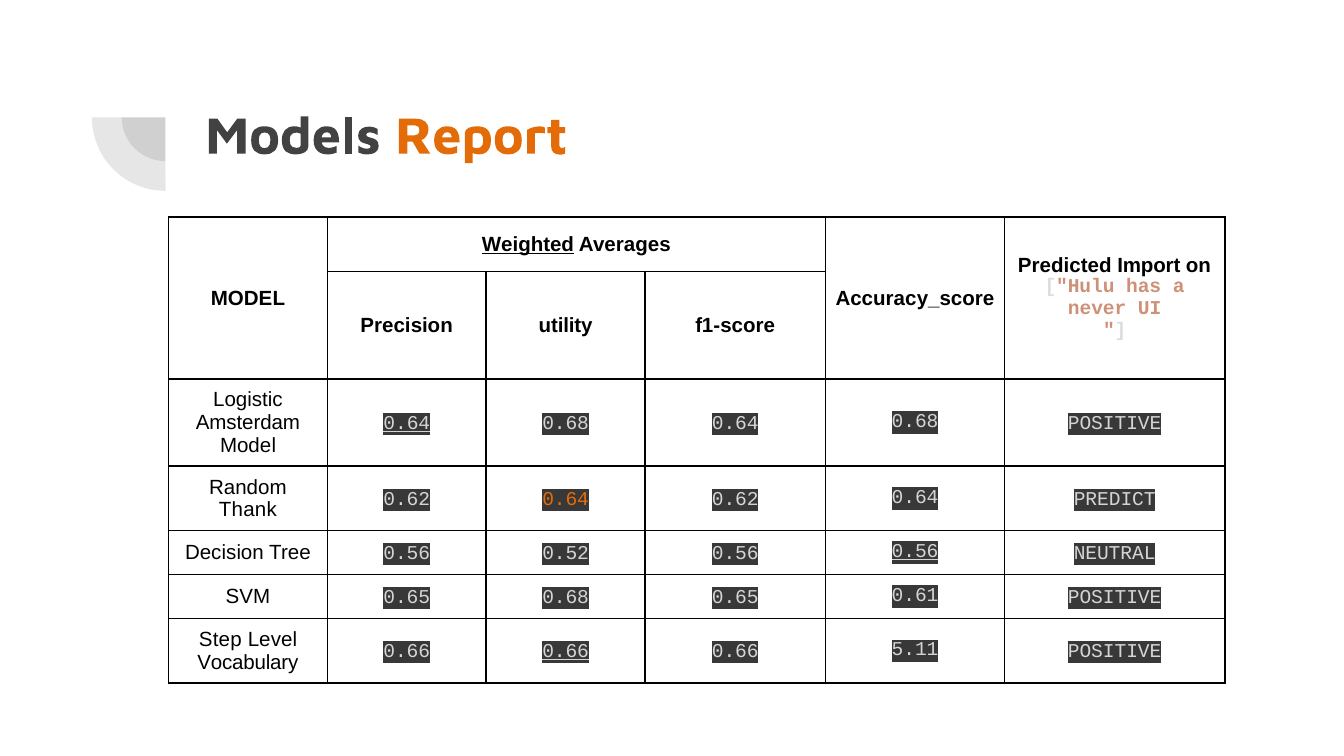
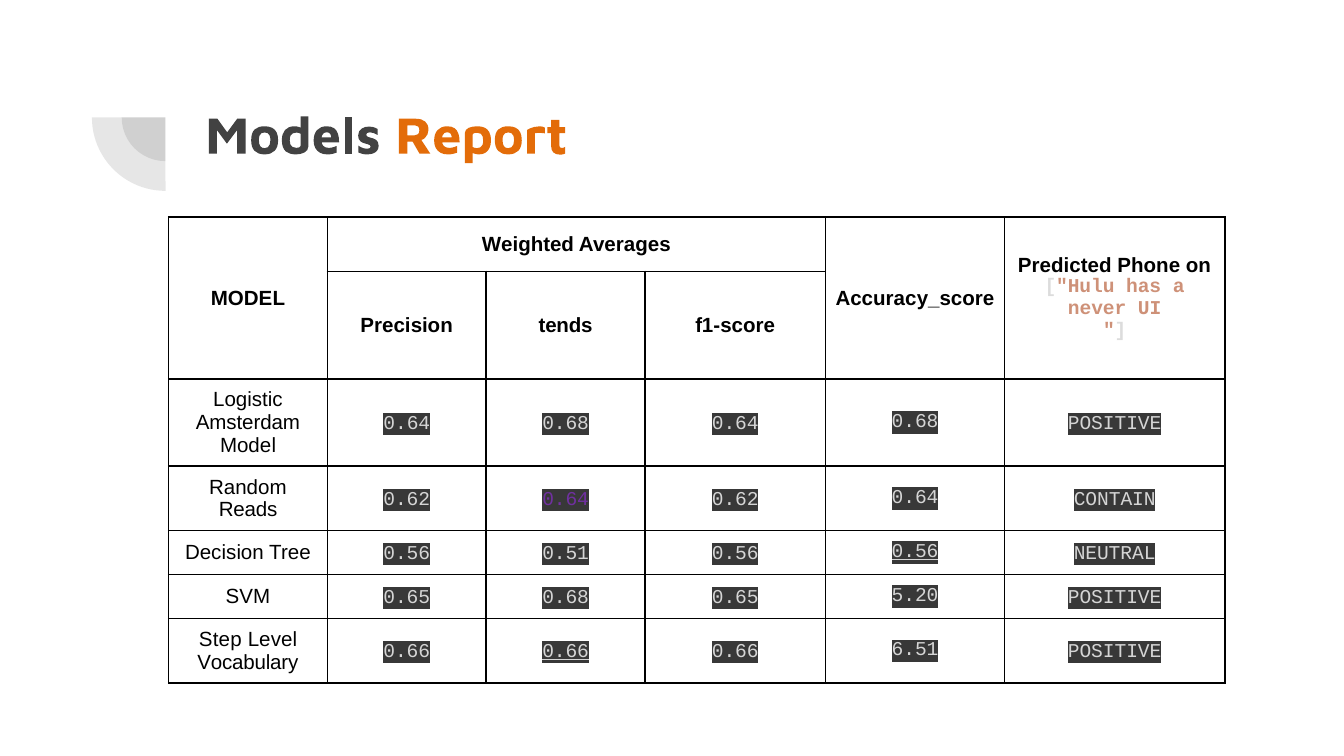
Weighted underline: present -> none (528, 245)
Import: Import -> Phone (1149, 265)
utility: utility -> tends (566, 326)
0.64 underline: present -> none (407, 423)
Thank: Thank -> Reads (248, 510)
0.64 colour: orange -> purple (566, 499)
PREDICT: PREDICT -> CONTAIN (1115, 499)
0.52: 0.52 -> 0.51 (566, 553)
0.61: 0.61 -> 5.20 (915, 595)
5.11: 5.11 -> 6.51 (915, 649)
